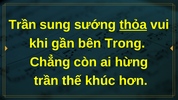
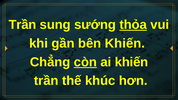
bên Trong: Trong -> Khiến (125, 43)
còn underline: none -> present (85, 62)
ai hừng: hừng -> khiến (131, 62)
